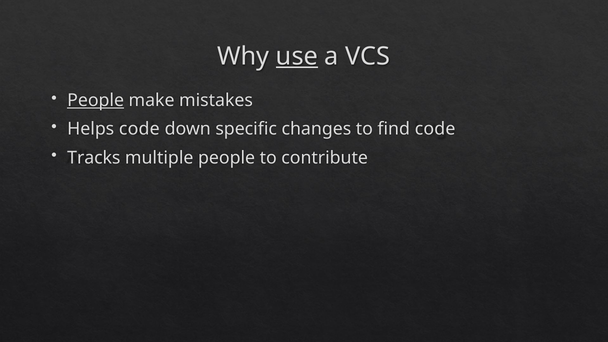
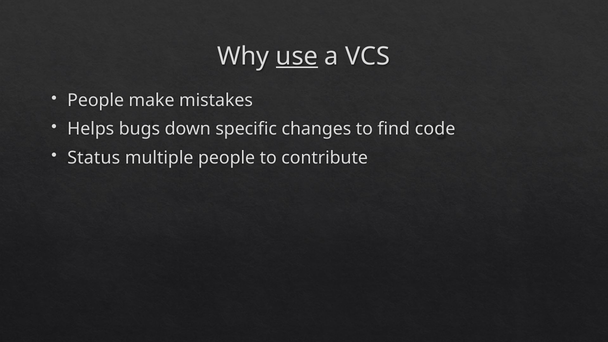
People underline: present -> none (96, 101)
Helps code: code -> bugs (139, 129)
Tracks: Tracks -> Status (94, 158)
